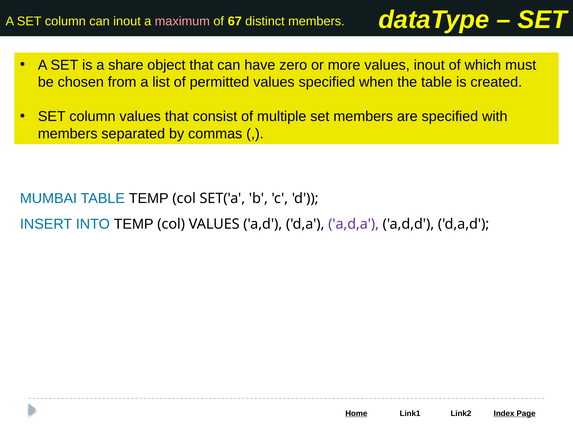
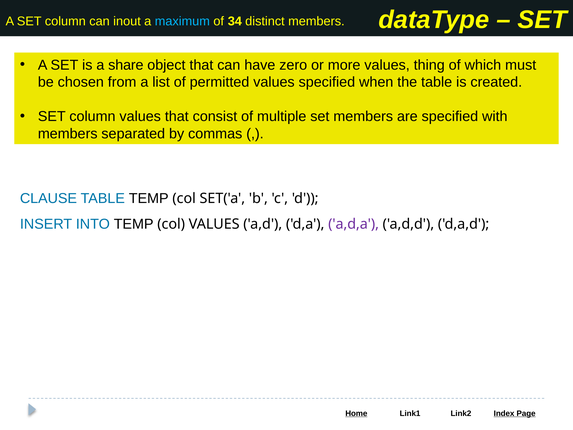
maximum colour: pink -> light blue (182, 21)
67: 67 -> 34 (235, 21)
values inout: inout -> thing (429, 65)
MUMBAI: MUMBAI -> CLAUSE (48, 198)
